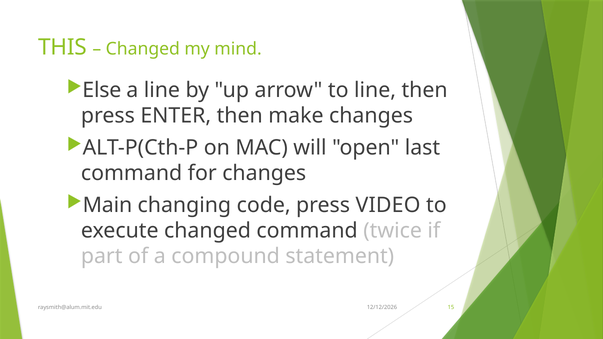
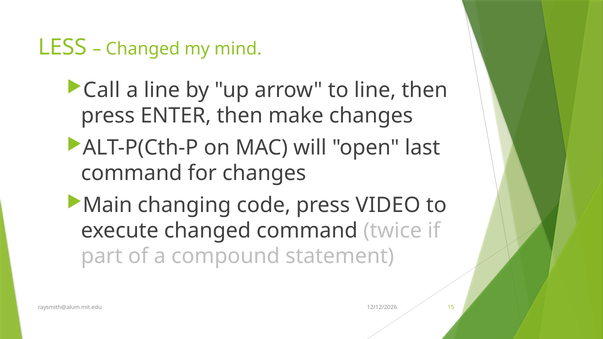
THIS: THIS -> LESS (62, 48)
Else: Else -> Call (102, 90)
